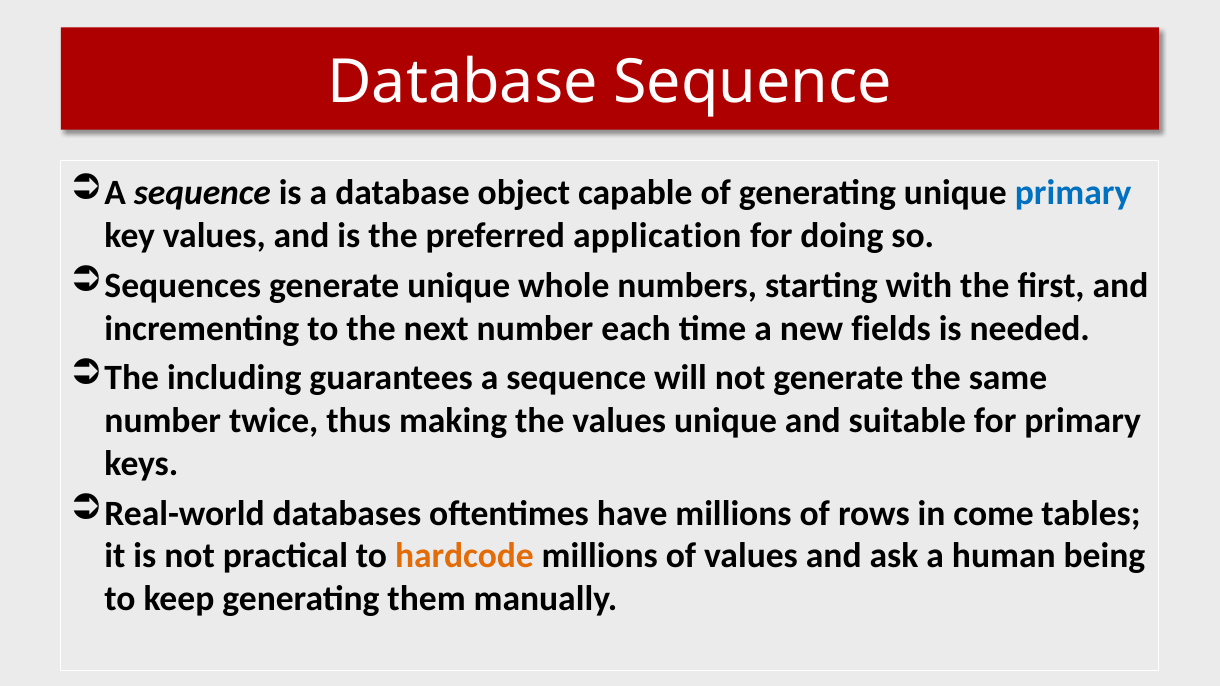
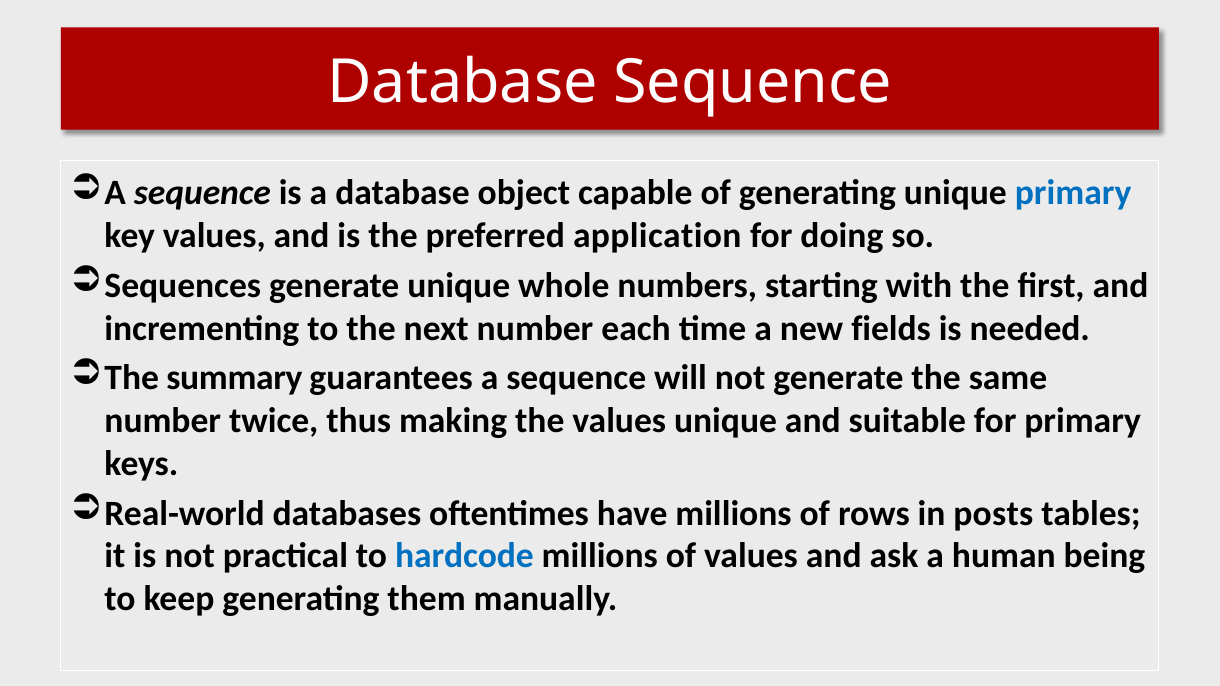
including: including -> summary (234, 378)
come: come -> posts (993, 514)
hardcode colour: orange -> blue (464, 556)
